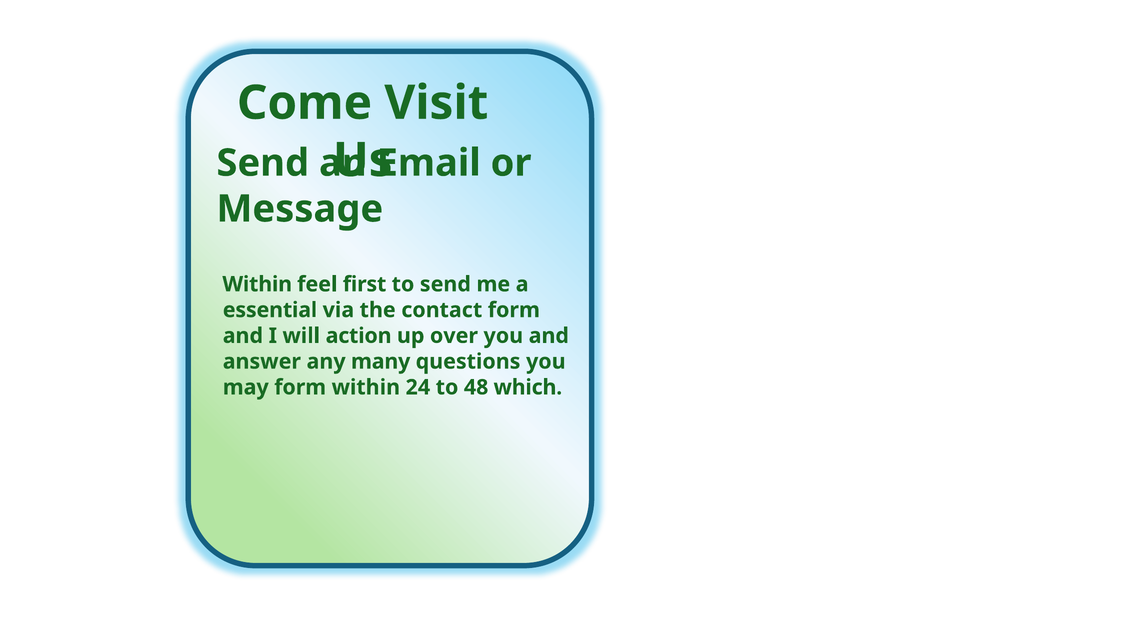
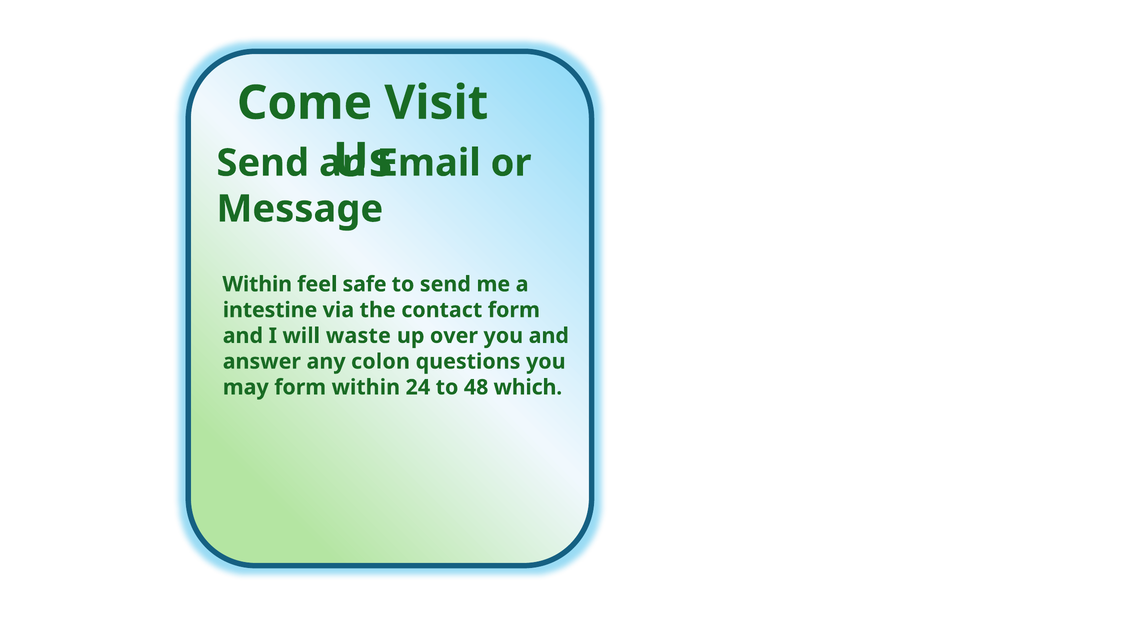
first: first -> safe (365, 284)
essential: essential -> intestine (270, 310)
action: action -> waste (358, 336)
many: many -> colon (380, 361)
